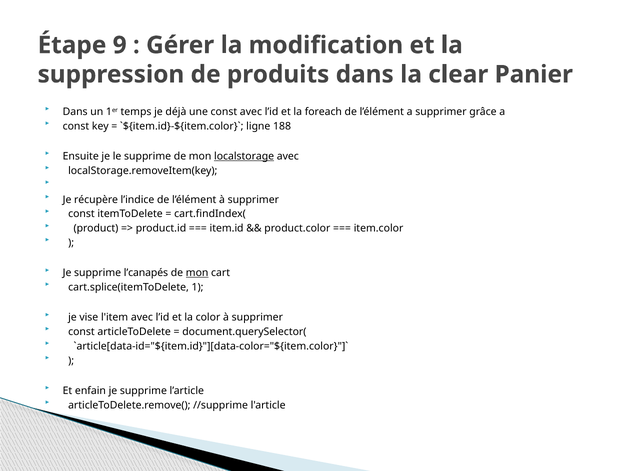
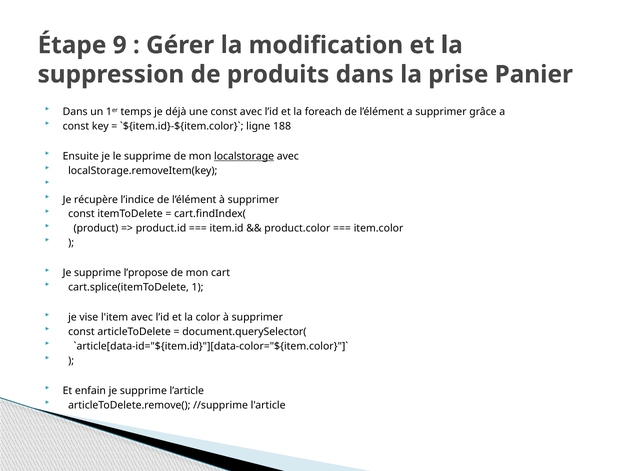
clear: clear -> prise (458, 74)
l’canapés: l’canapés -> l’propose (146, 273)
mon underline: present -> none (197, 273)
